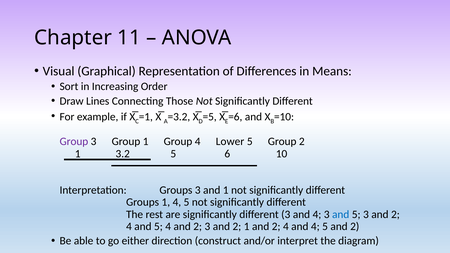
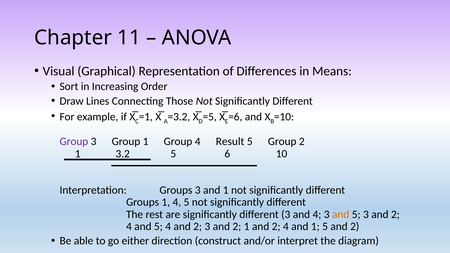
Lower: Lower -> Result (230, 142)
and colour: blue -> orange (341, 214)
4 and 4: 4 -> 1 (315, 227)
